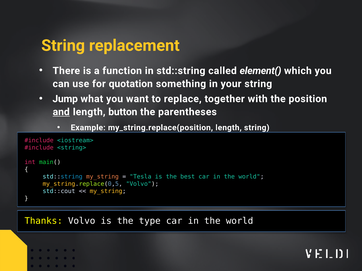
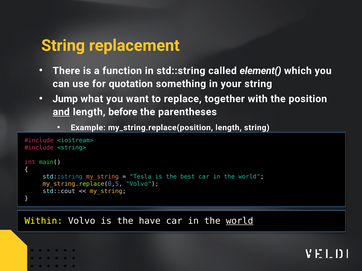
button: button -> before (123, 112)
Thanks: Thanks -> Within (44, 221)
type: type -> have (150, 221)
world underline: none -> present (240, 221)
